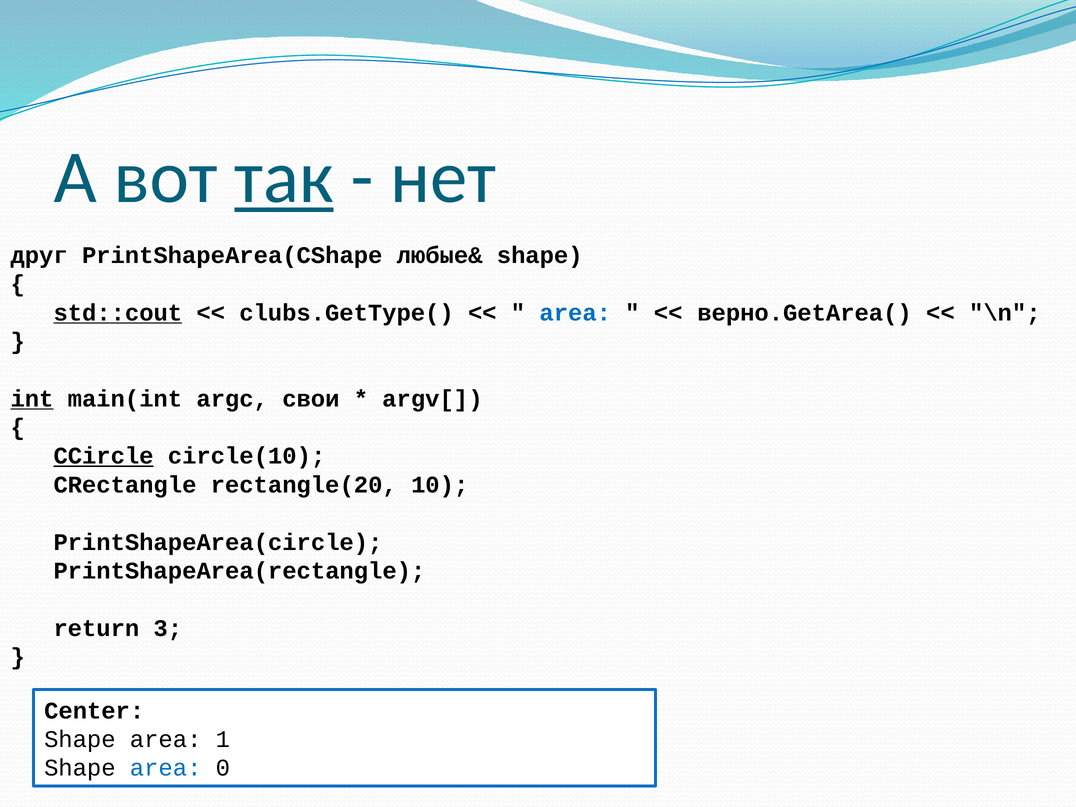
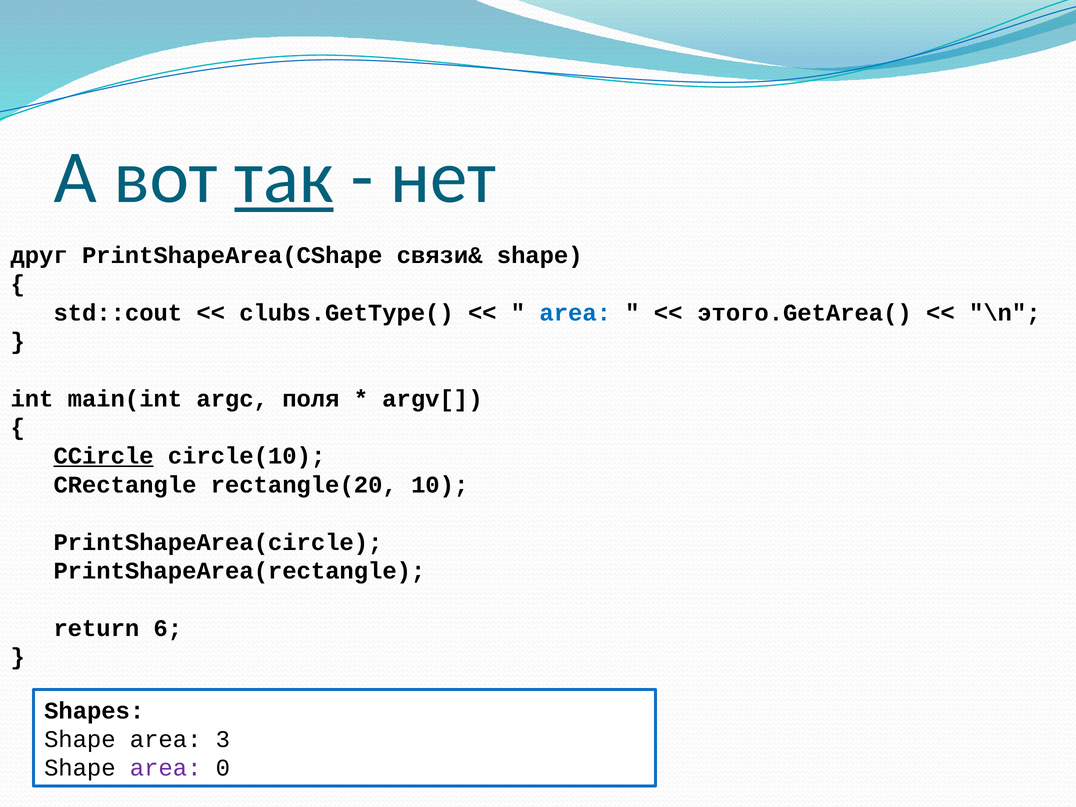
любые&: любые& -> связи& (440, 255)
std::cout underline: present -> none (118, 313)
верно.GetArea(: верно.GetArea( -> этого.GetArea( (805, 313)
int underline: present -> none (32, 399)
свои: свои -> поля (311, 399)
3: 3 -> 6 (168, 628)
Center: Center -> Shapes (94, 711)
1: 1 -> 3 (223, 739)
area colour: blue -> purple (166, 768)
